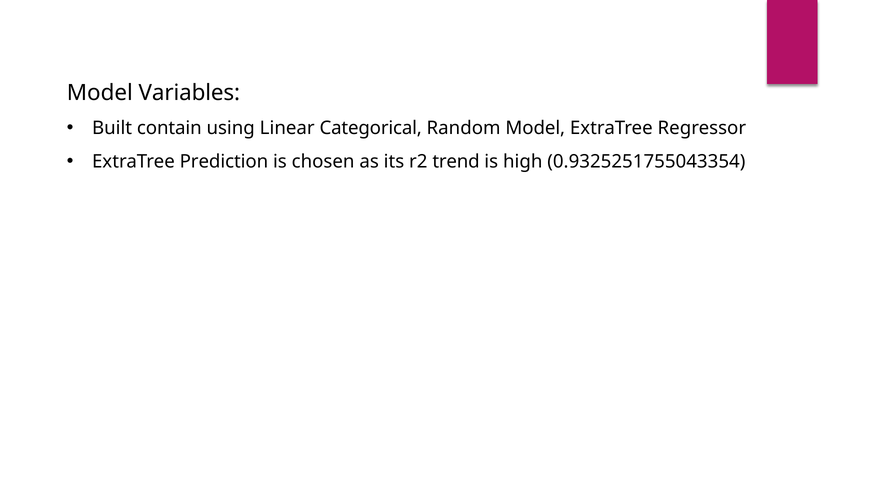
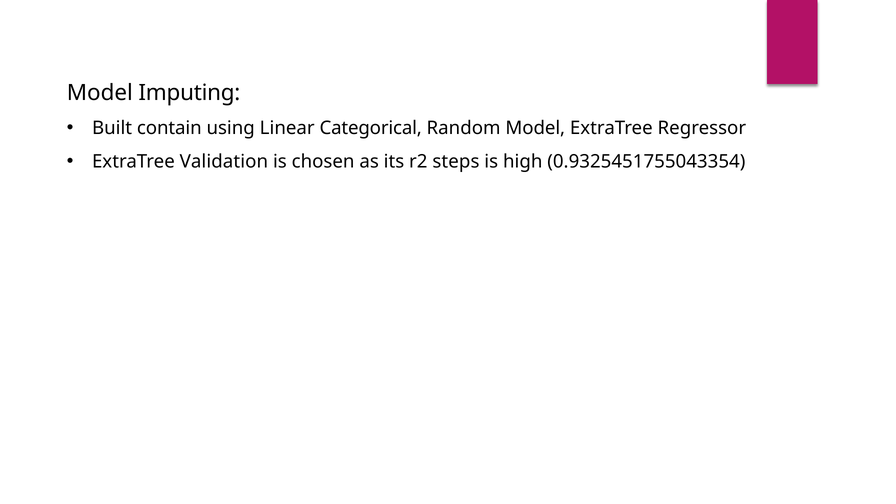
Variables: Variables -> Imputing (189, 93)
Prediction: Prediction -> Validation (224, 162)
trend: trend -> steps (456, 162)
0.9325251755043354: 0.9325251755043354 -> 0.9325451755043354 (646, 162)
